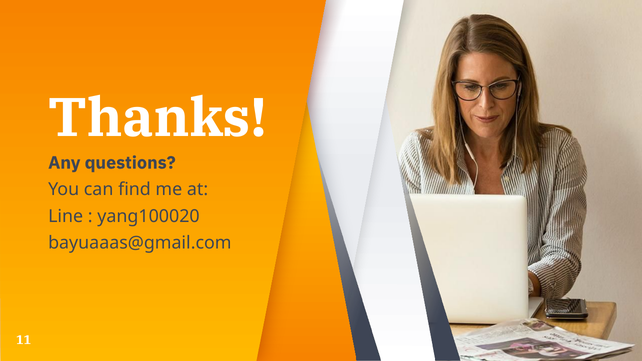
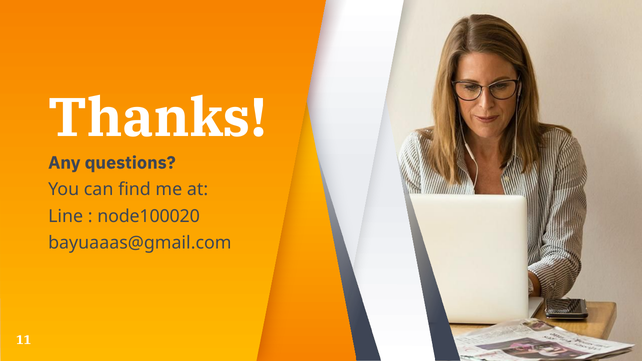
yang100020: yang100020 -> node100020 (149, 216)
